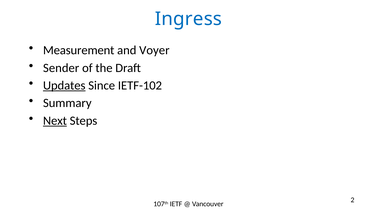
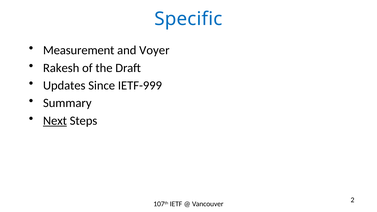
Ingress: Ingress -> Specific (188, 19)
Sender: Sender -> Rakesh (61, 68)
Updates underline: present -> none (64, 86)
IETF-102: IETF-102 -> IETF-999 (140, 86)
